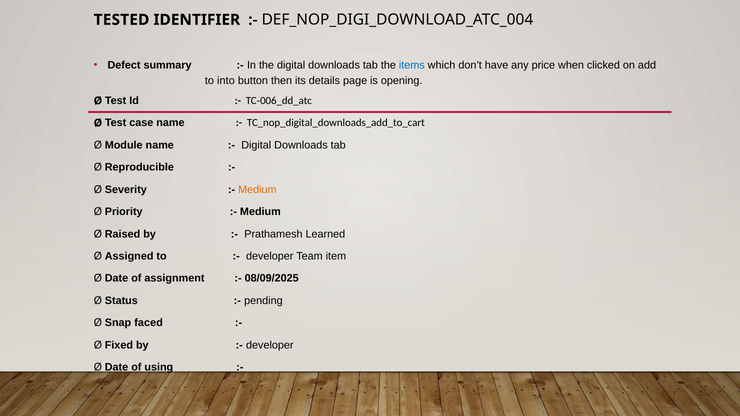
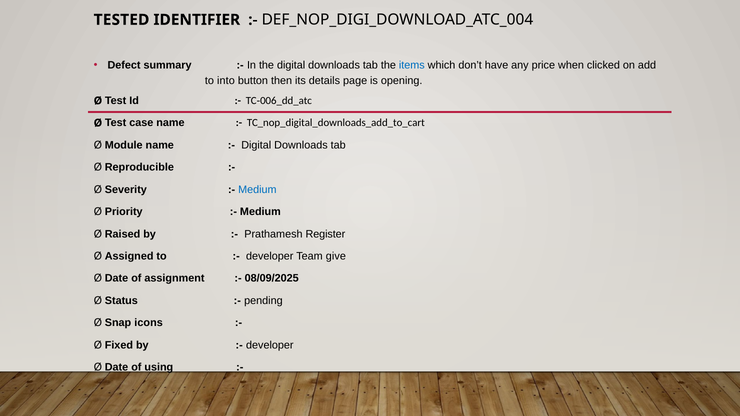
Medium colour: orange -> blue (257, 190)
Learned: Learned -> Register (325, 234)
item: item -> give (336, 256)
faced: faced -> icons (149, 323)
